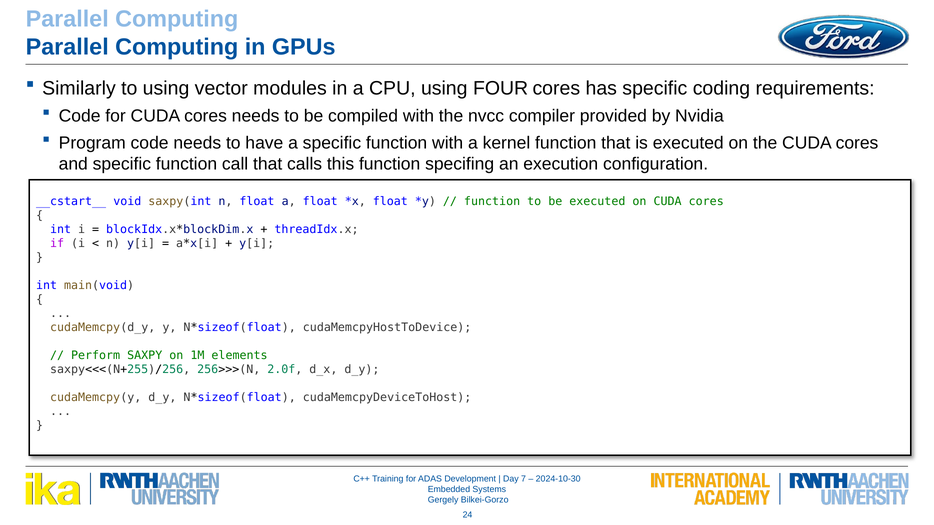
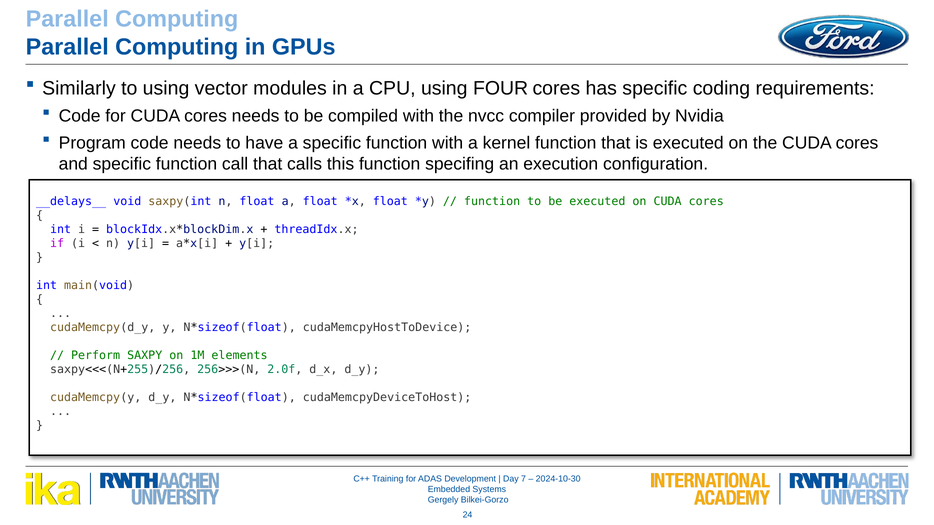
__cstart__: __cstart__ -> __delays__ (71, 202)
